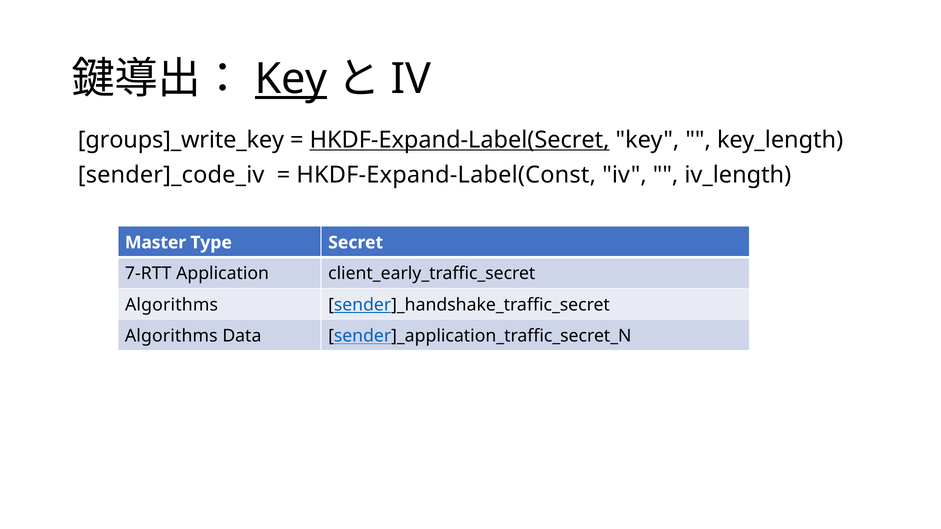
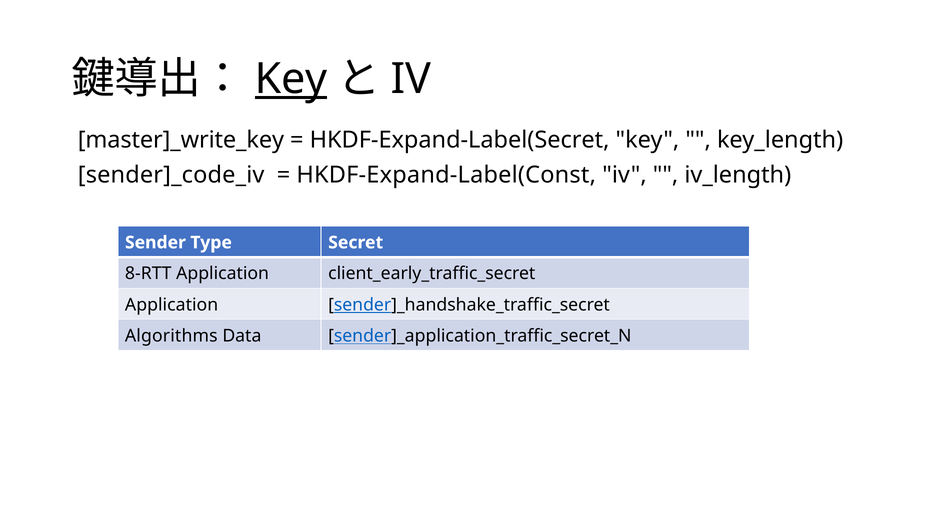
groups]_write_key: groups]_write_key -> master]_write_key (181, 140)
HKDF-Expand-Label(Secret underline: present -> none (460, 140)
Master: Master -> Sender (155, 243)
7-RTT: 7-RTT -> 8-RTT (148, 274)
Algorithms: Algorithms -> Application (172, 305)
